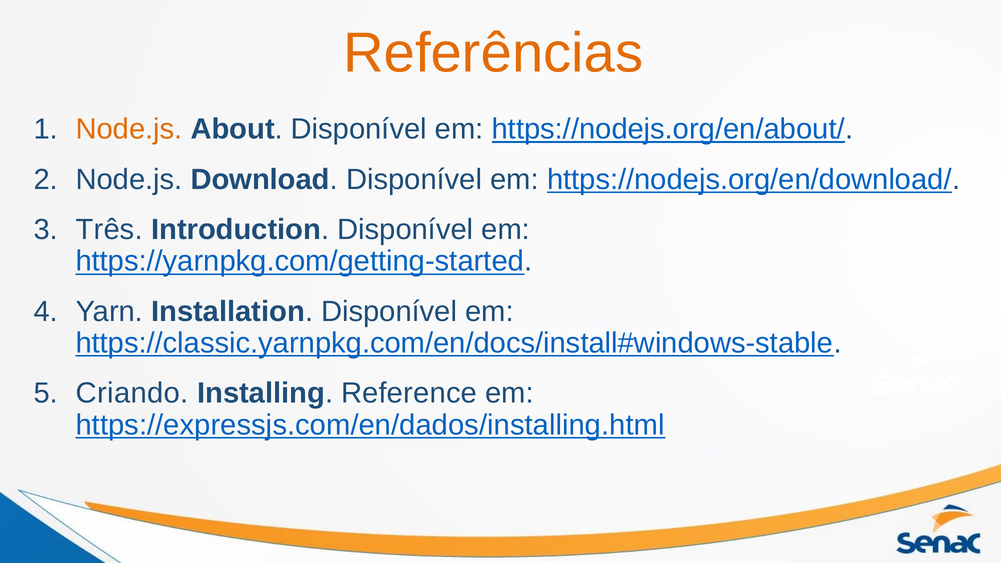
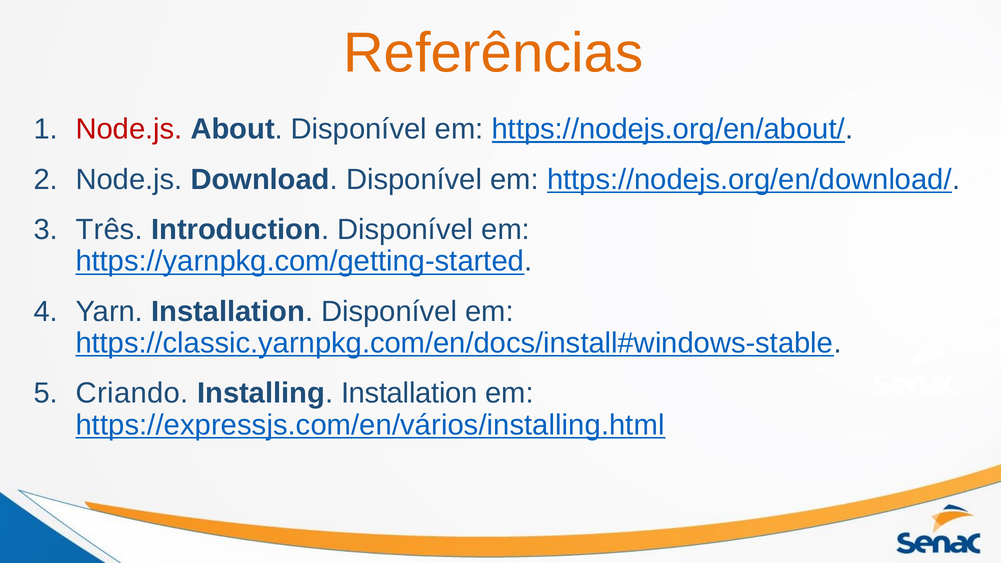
Node.js colour: orange -> red (129, 129)
Installing Reference: Reference -> Installation (409, 393)
https://expressjs.com/en/dados/installing.html: https://expressjs.com/en/dados/installing.html -> https://expressjs.com/en/vários/installing.html (370, 425)
